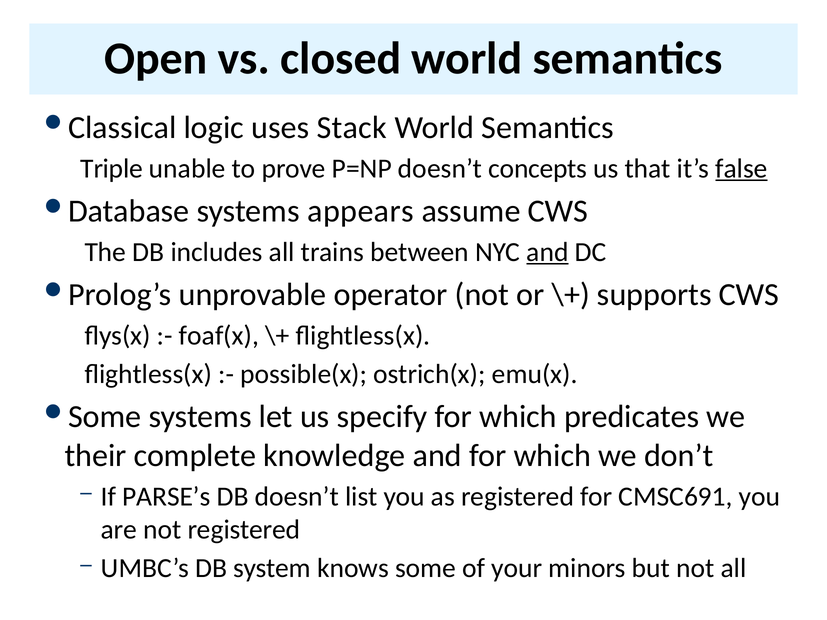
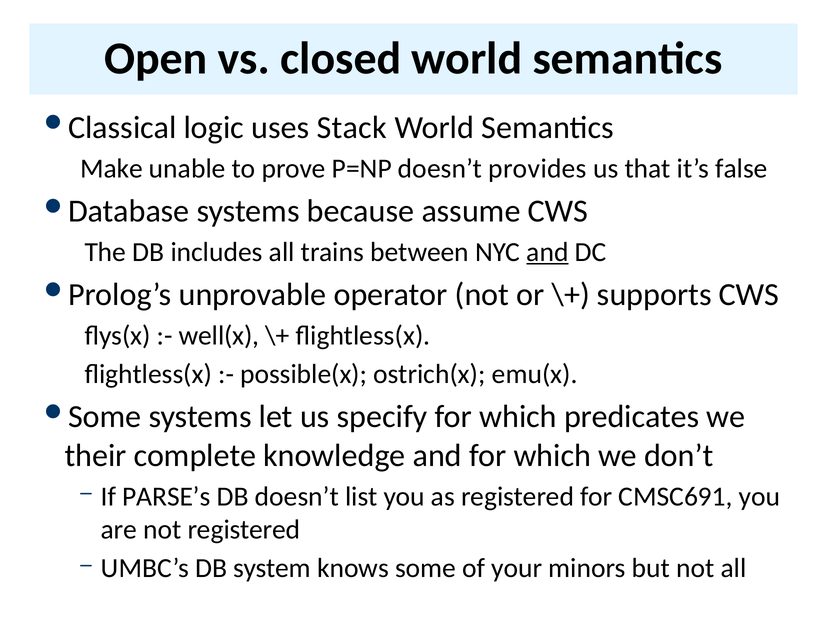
Triple: Triple -> Make (112, 169)
concepts: concepts -> provides (537, 169)
false underline: present -> none (741, 169)
appears: appears -> because (361, 211)
foaf(x: foaf(x -> well(x (219, 336)
